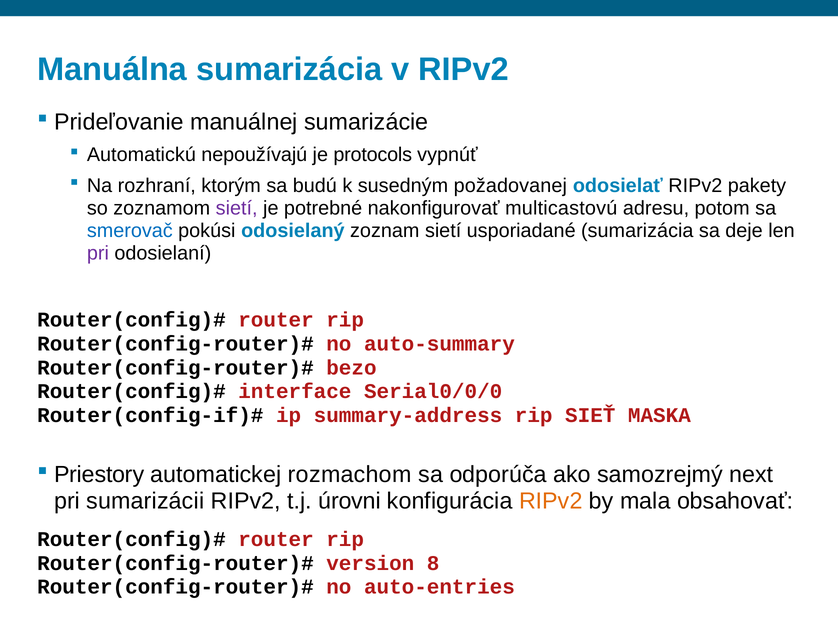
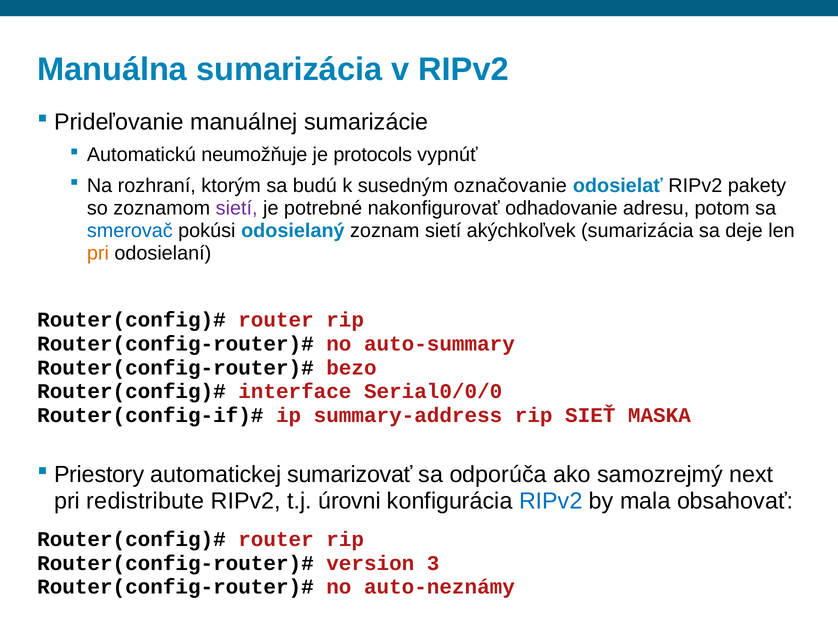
nepoužívajú: nepoužívajú -> neumožňuje (254, 155)
požadovanej: požadovanej -> označovanie (510, 185)
multicastovú: multicastovú -> odhadovanie (561, 208)
usporiadané: usporiadané -> akýchkoľvek (521, 231)
pri colour: purple -> orange (98, 253)
rozmachom: rozmachom -> sumarizovať (350, 474)
sumarizácii: sumarizácii -> redistribute (145, 501)
RIPv2 colour: orange -> blue (551, 501)
8: 8 -> 3 (433, 563)
auto-entries: auto-entries -> auto-neznámy (439, 587)
